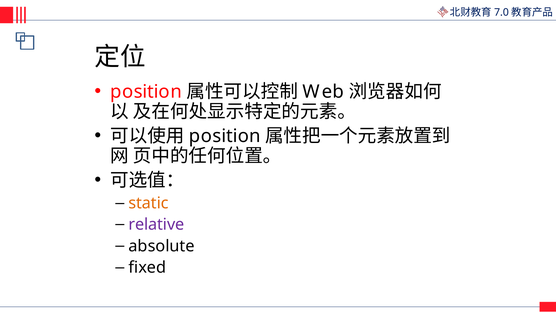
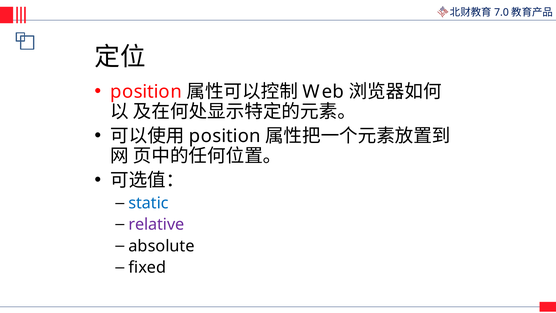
static colour: orange -> blue (149, 203)
